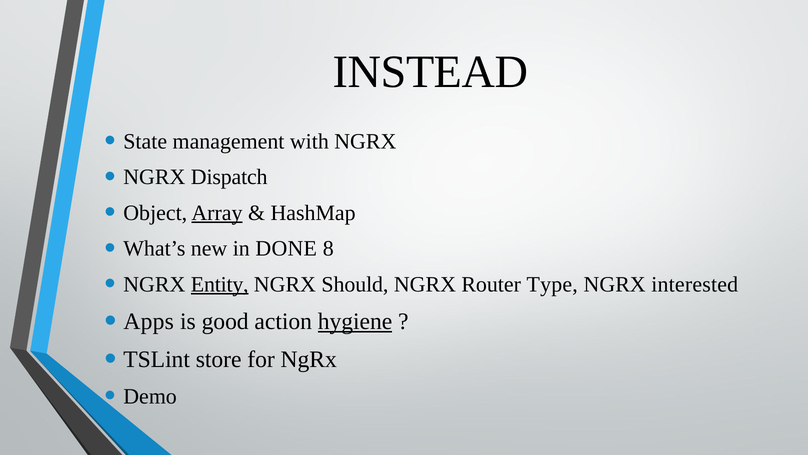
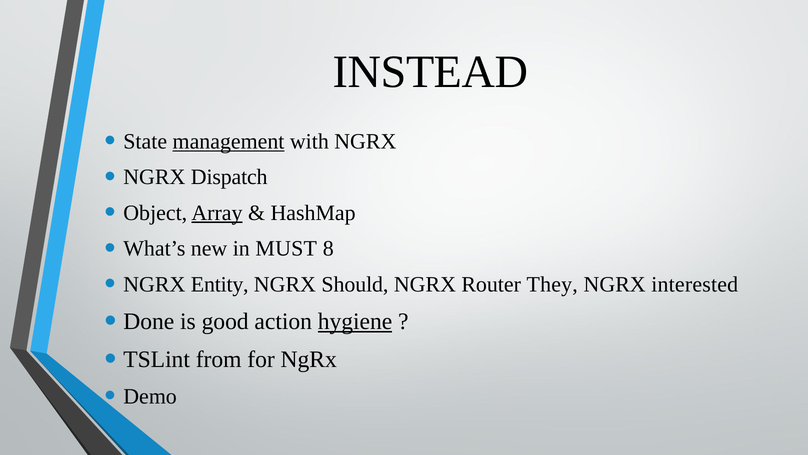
management underline: none -> present (229, 141)
DONE: DONE -> MUST (286, 248)
Entity underline: present -> none (220, 284)
Type: Type -> They (552, 284)
Apps: Apps -> Done (149, 321)
store: store -> from (219, 359)
